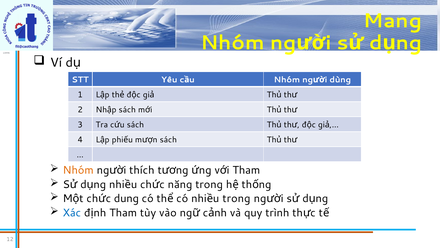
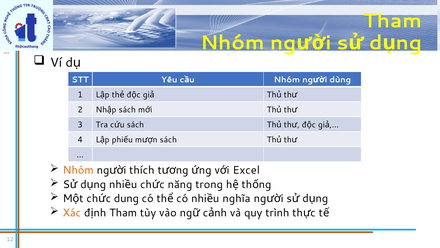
Mang: Mang -> Tham (392, 21)
Tham: Tham -> Excel (246, 170)
trong: trong -> nghĩa (236, 198)
Xác colour: blue -> orange (72, 212)
